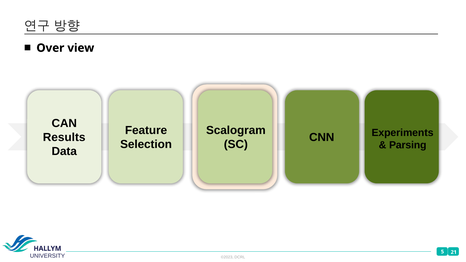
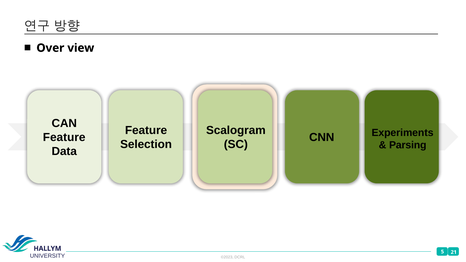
Results: Results -> Feature (64, 137)
